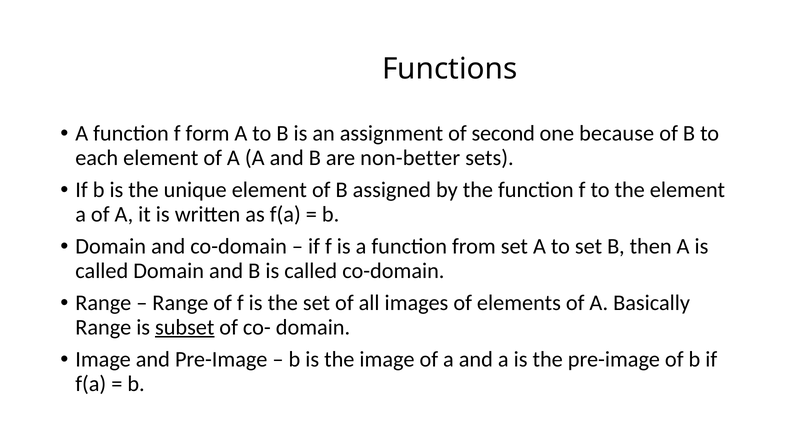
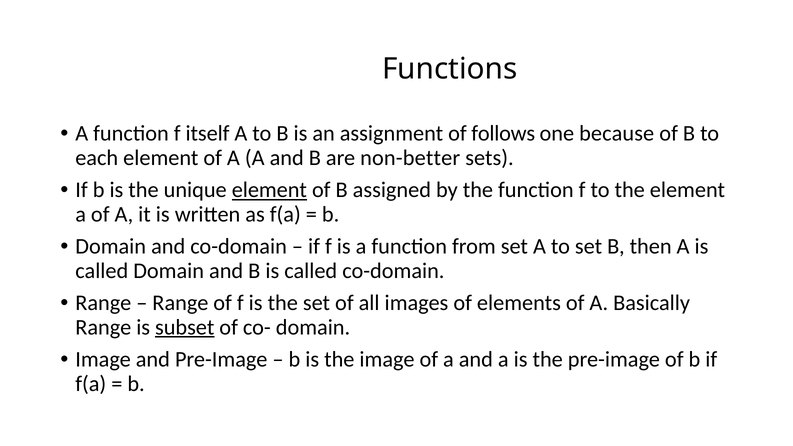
form: form -> itself (208, 134)
second: second -> follows (503, 134)
element underline: none -> present (269, 190)
